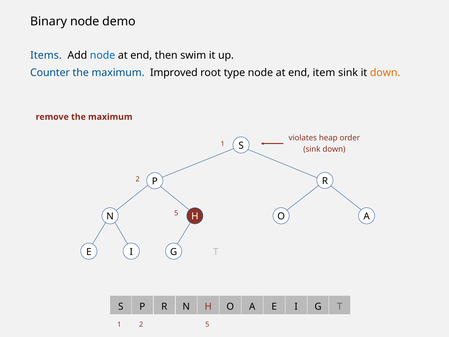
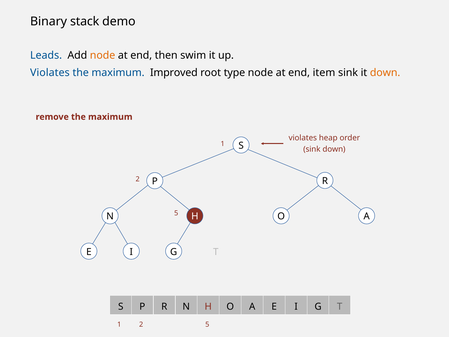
Binary node: node -> stack (85, 22)
Items: Items -> Leads (46, 55)
node colour: blue -> orange (103, 55)
Counter: Counter -> Violates (50, 72)
